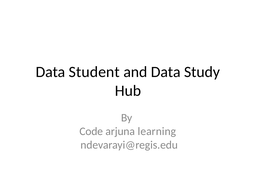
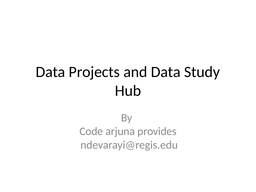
Student: Student -> Projects (94, 72)
learning: learning -> provides (157, 131)
